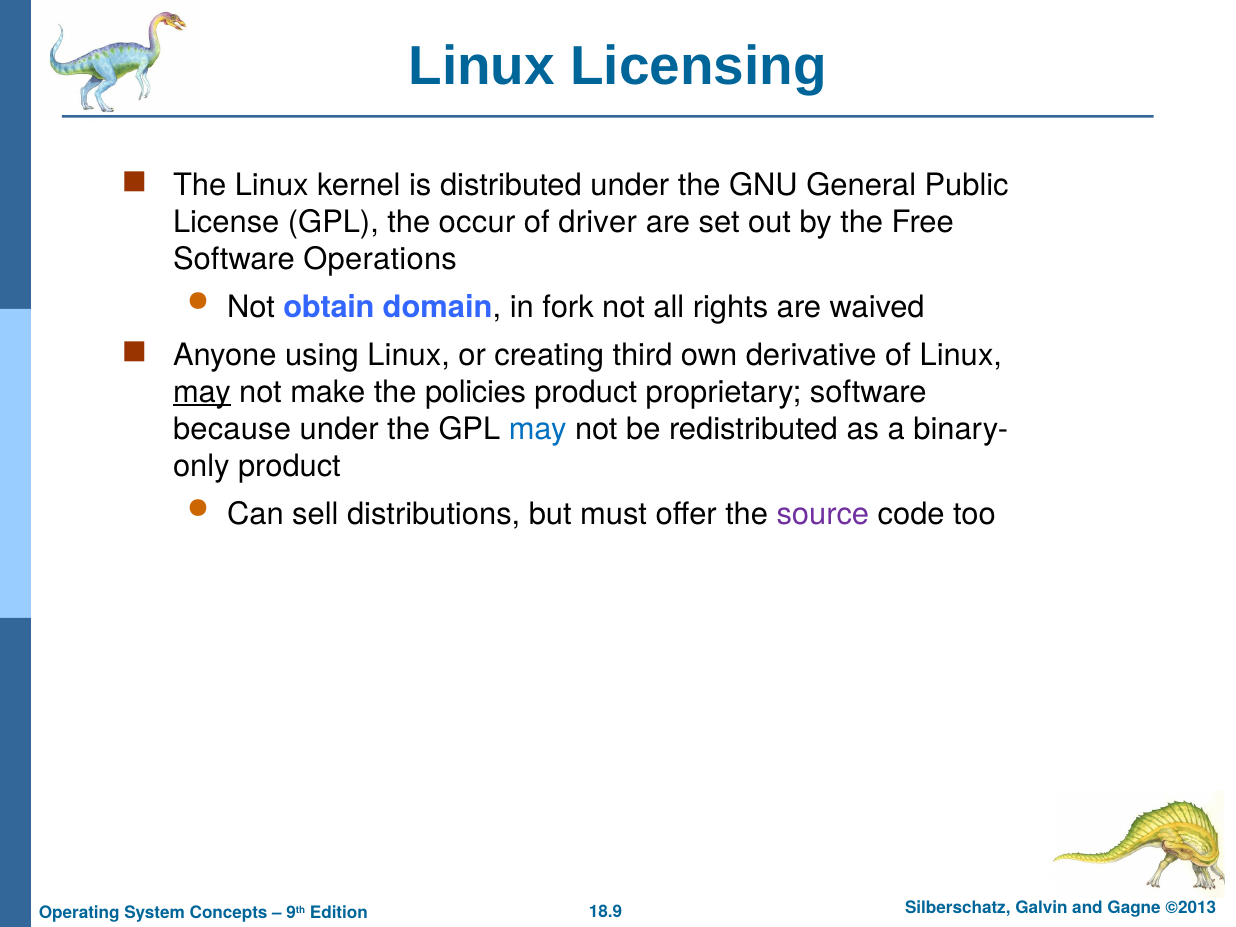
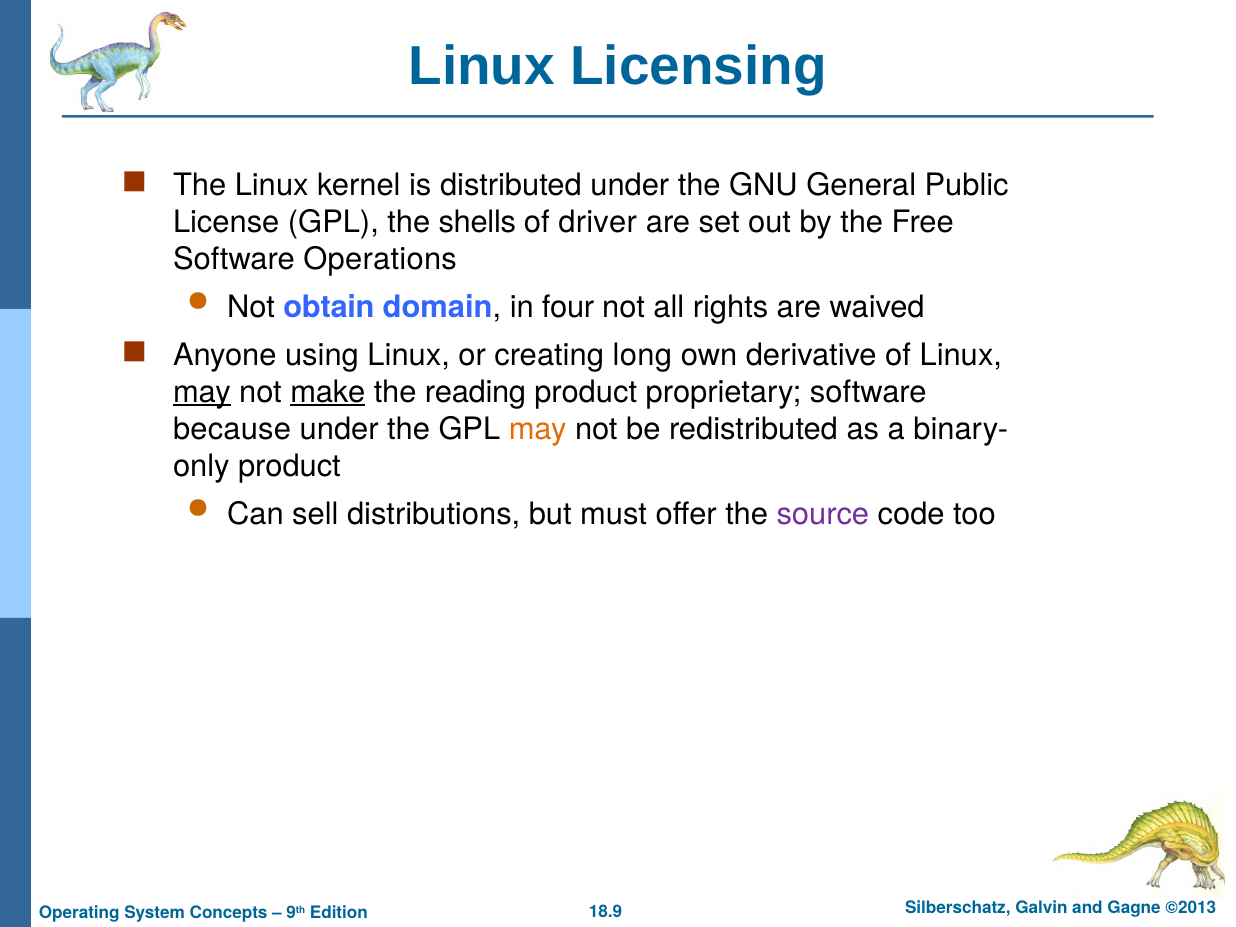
occur: occur -> shells (477, 222)
fork: fork -> four (568, 307)
third: third -> long (642, 355)
make underline: none -> present (328, 392)
policies: policies -> reading (476, 392)
may colour: blue -> orange (538, 429)
